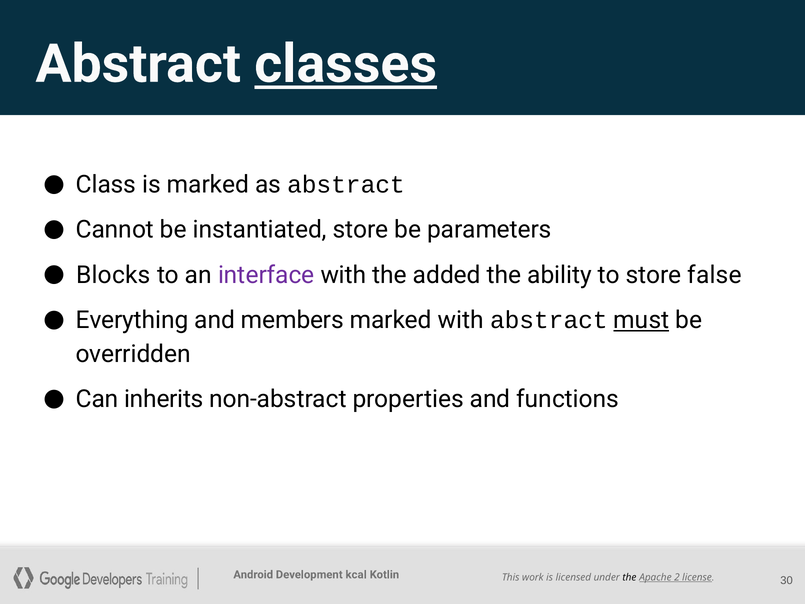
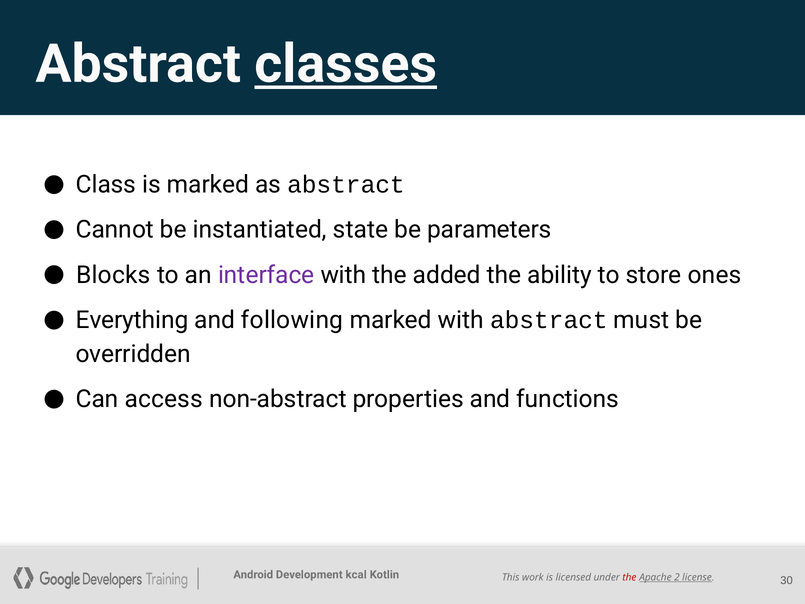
instantiated store: store -> state (360, 230)
false: false -> ones (715, 275)
members: members -> following (292, 320)
must underline: present -> none (641, 320)
inherits: inherits -> access (164, 399)
the colour: black -> red (629, 577)
